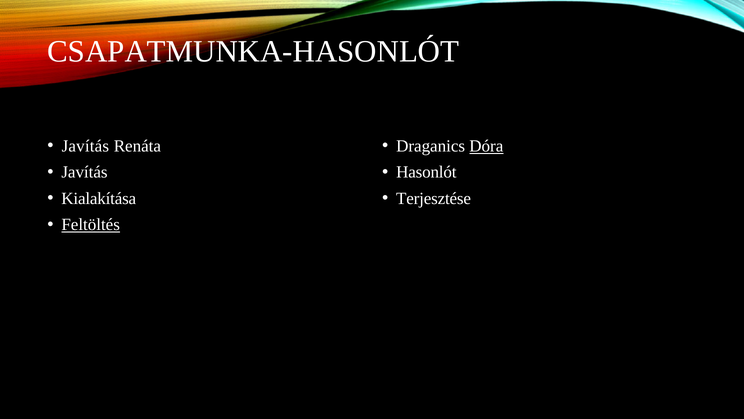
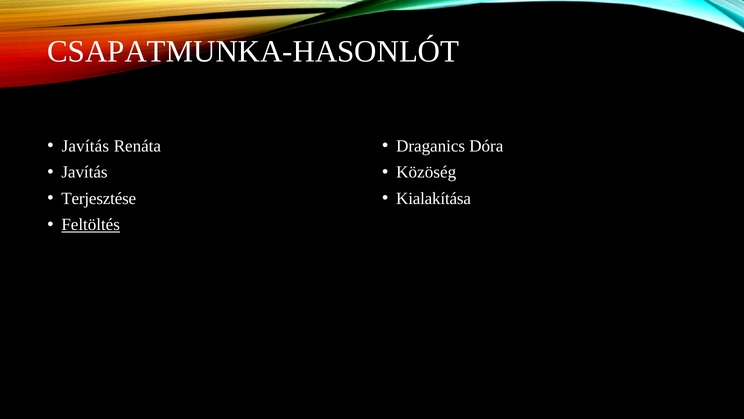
Dóra underline: present -> none (486, 146)
Hasonlót: Hasonlót -> Közöség (426, 172)
Kialakítása: Kialakítása -> Terjesztése (99, 198)
Terjesztése: Terjesztése -> Kialakítása (434, 198)
